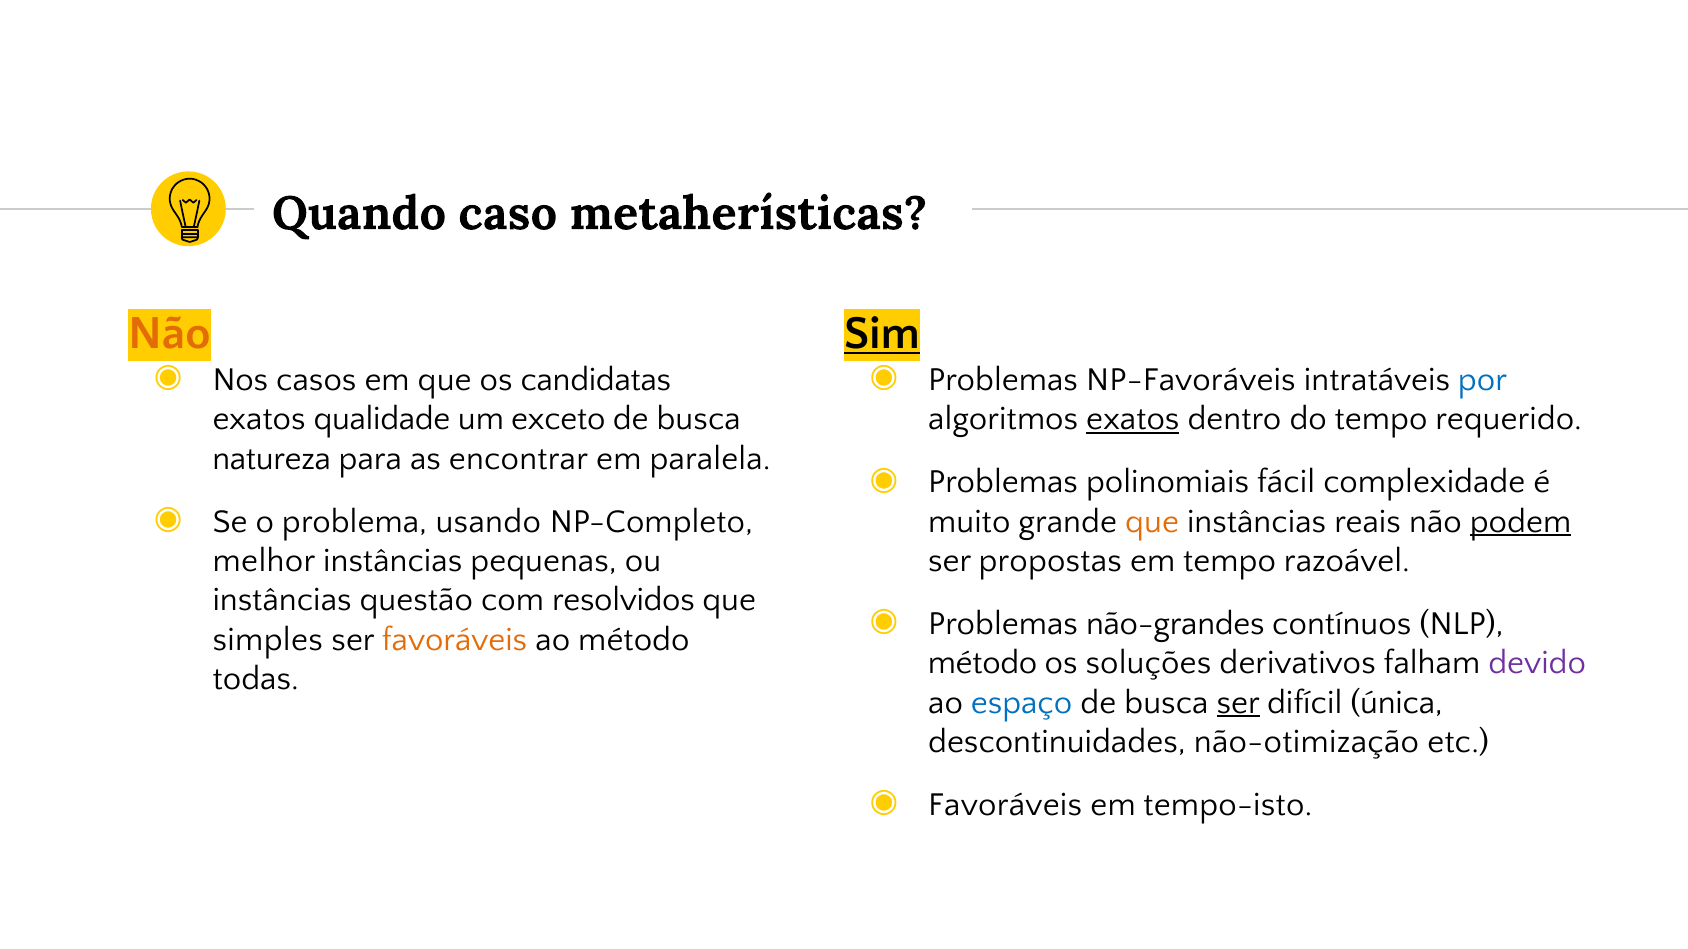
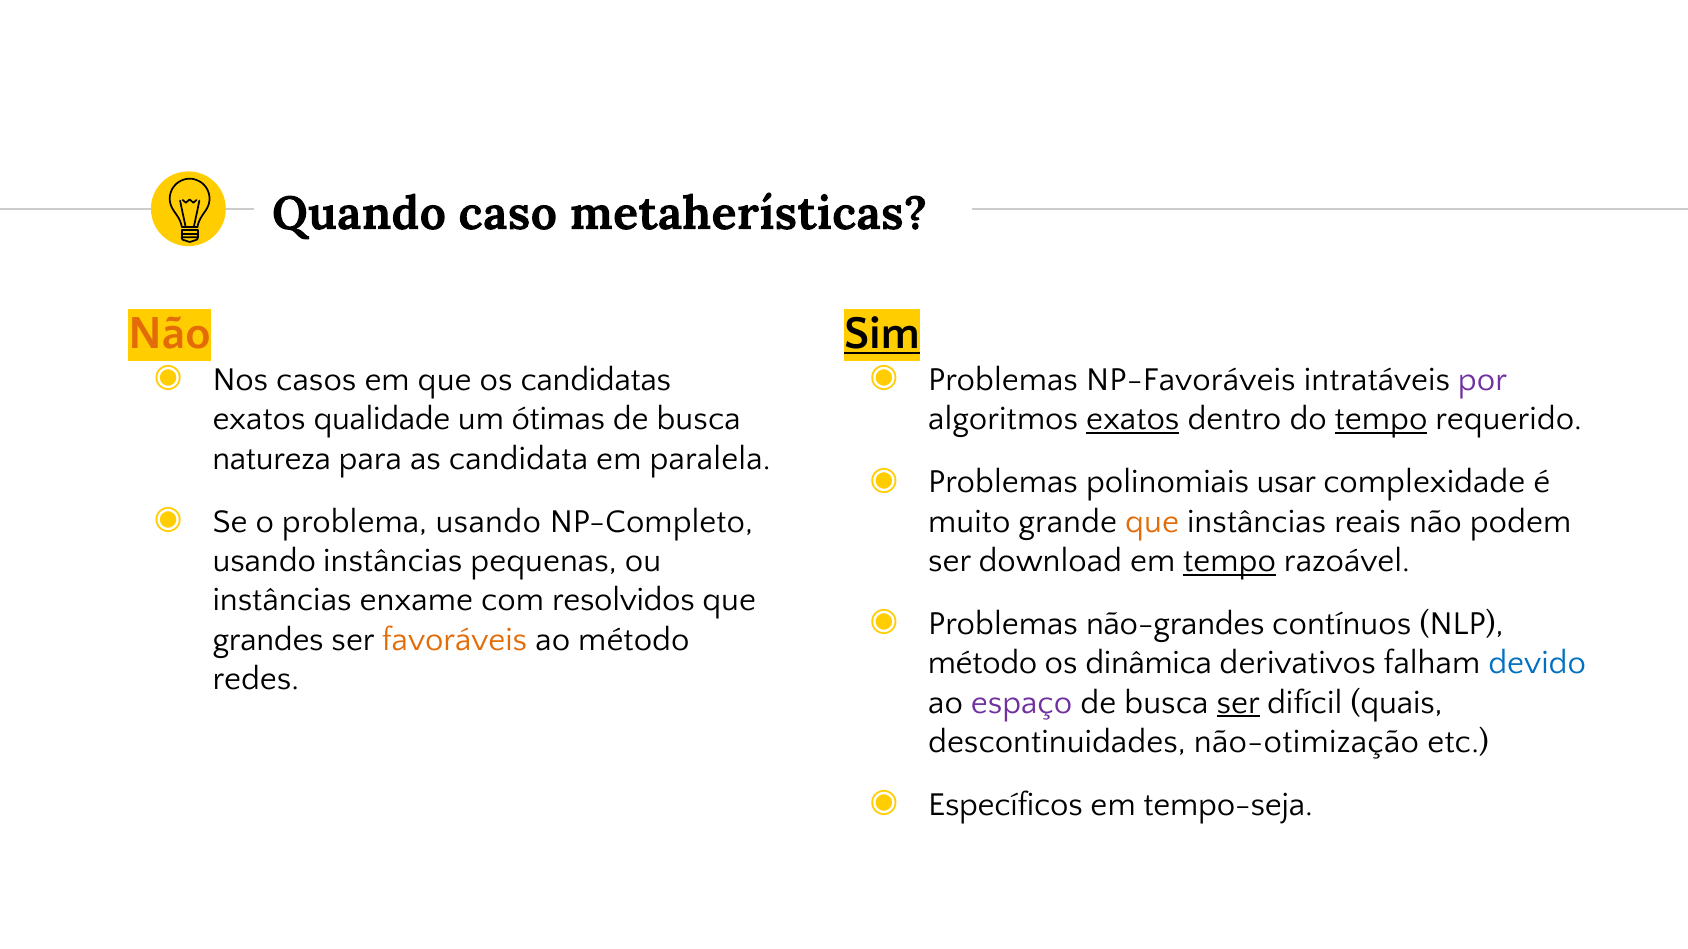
por colour: blue -> purple (1483, 380)
exceto: exceto -> ótimas (558, 419)
tempo underline: none -> present (1381, 419)
encontrar: encontrar -> candidata (518, 459)
fácil: fácil -> usar (1286, 482)
podem underline: present -> none (1521, 522)
melhor: melhor -> usando (264, 561)
propostas: propostas -> download (1050, 561)
tempo underline: none -> present (1230, 561)
questão: questão -> enxame (416, 600)
simples: simples -> grandes (268, 640)
soluções: soluções -> dinâmica (1149, 663)
devido colour: purple -> blue (1537, 663)
todas: todas -> redes (256, 679)
espaço colour: blue -> purple (1022, 703)
única: única -> quais (1397, 703)
Favoráveis: Favoráveis -> Específicos (1005, 805)
tempo-isto: tempo-isto -> tempo-seja (1228, 805)
